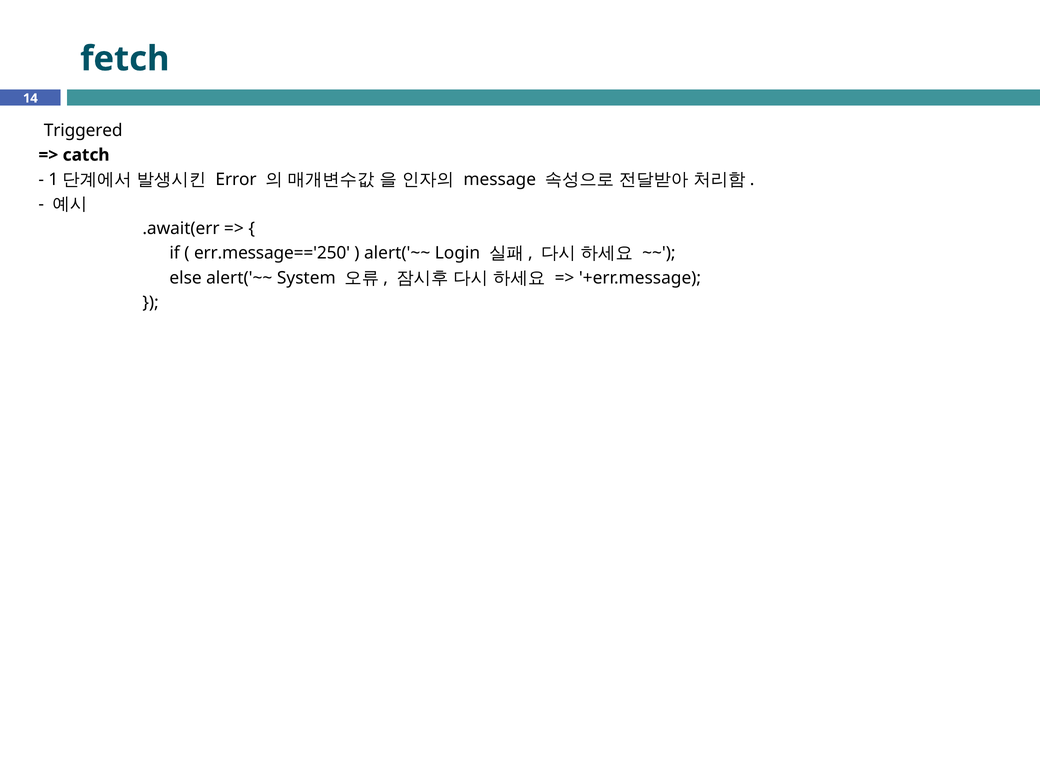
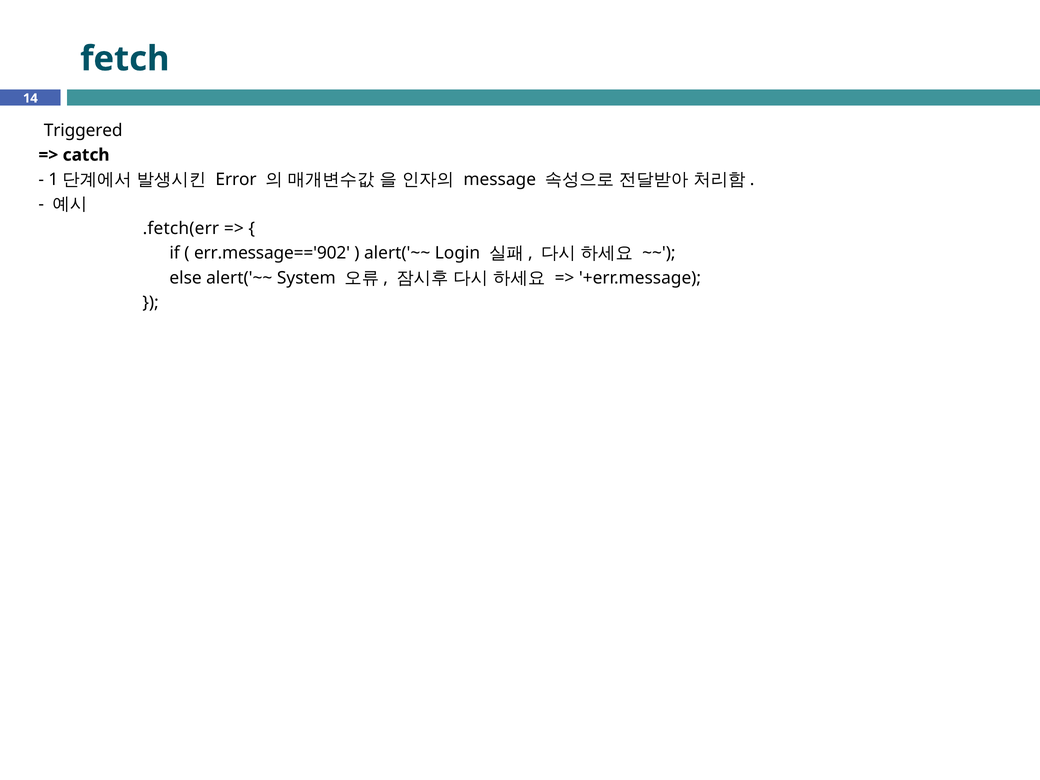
.await(err: .await(err -> .fetch(err (181, 229)
err.message=='250: err.message=='250 -> err.message=='902 (272, 253)
